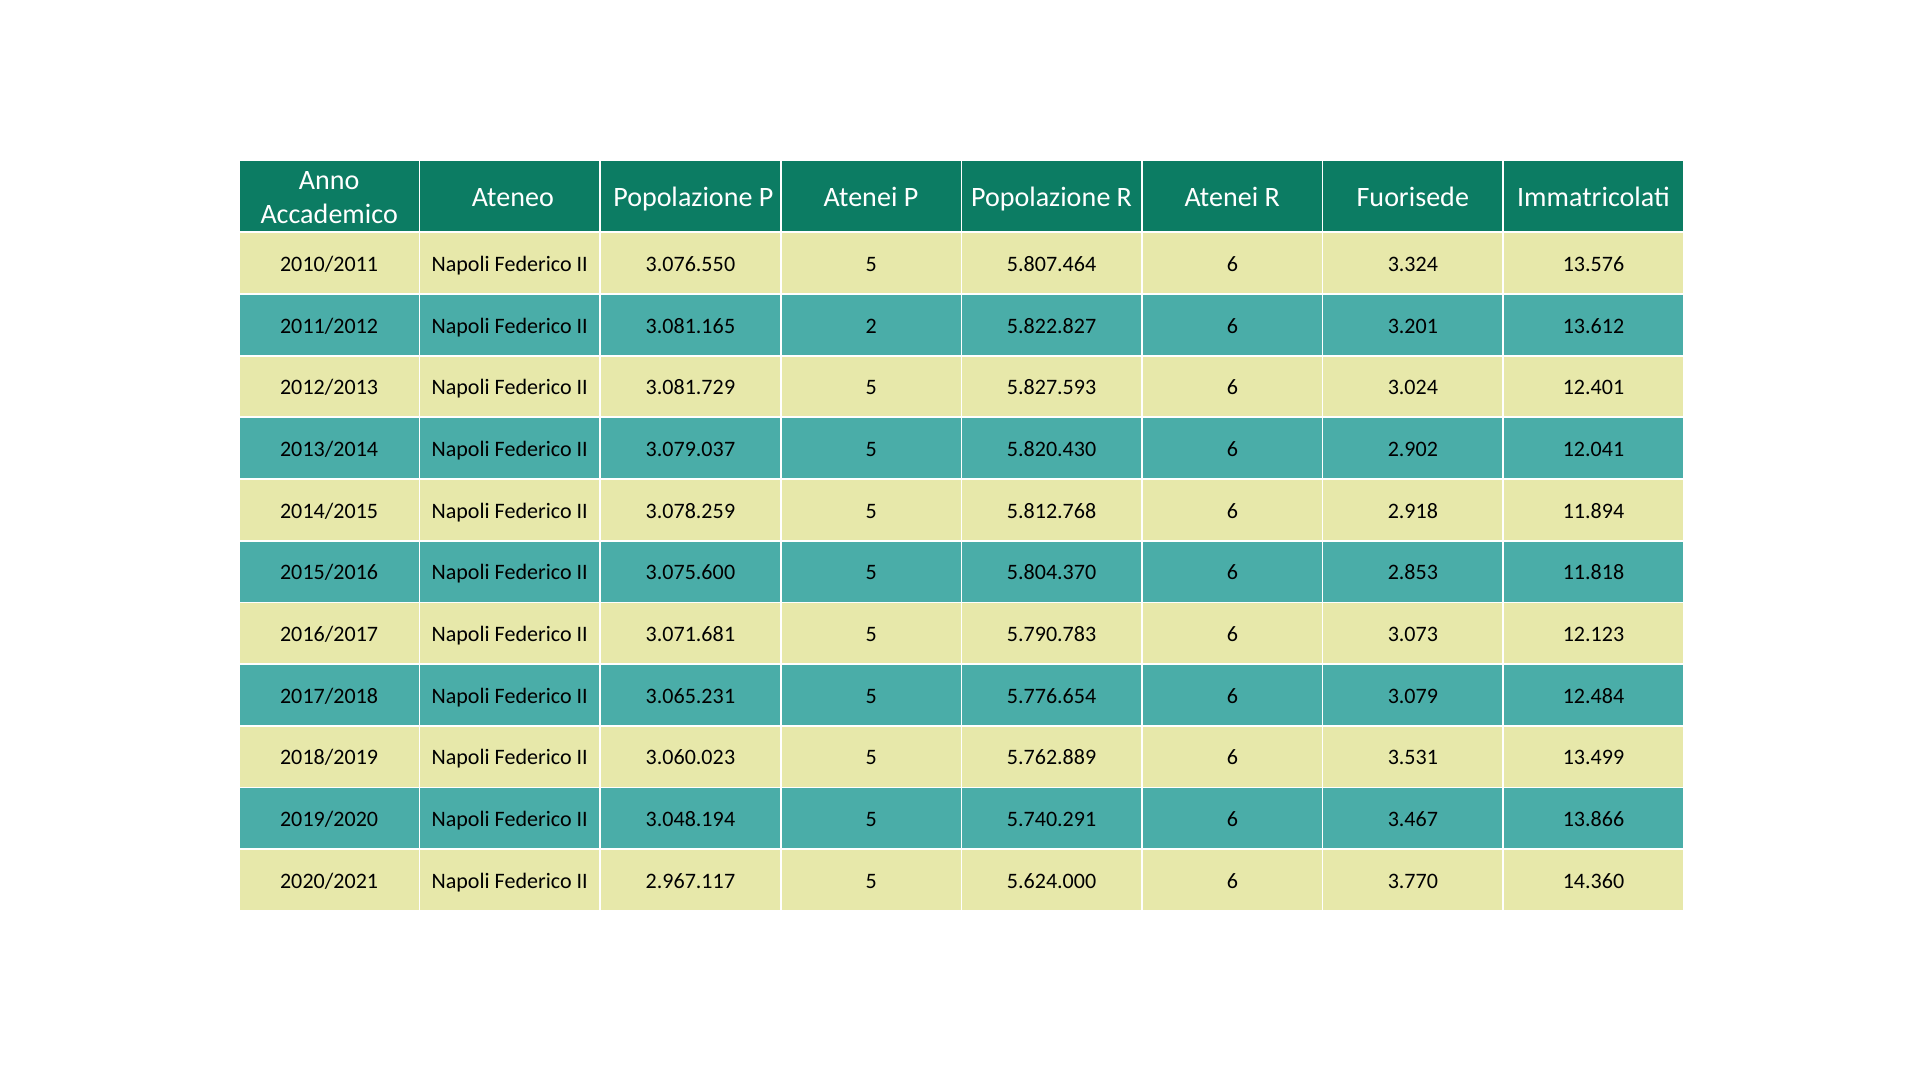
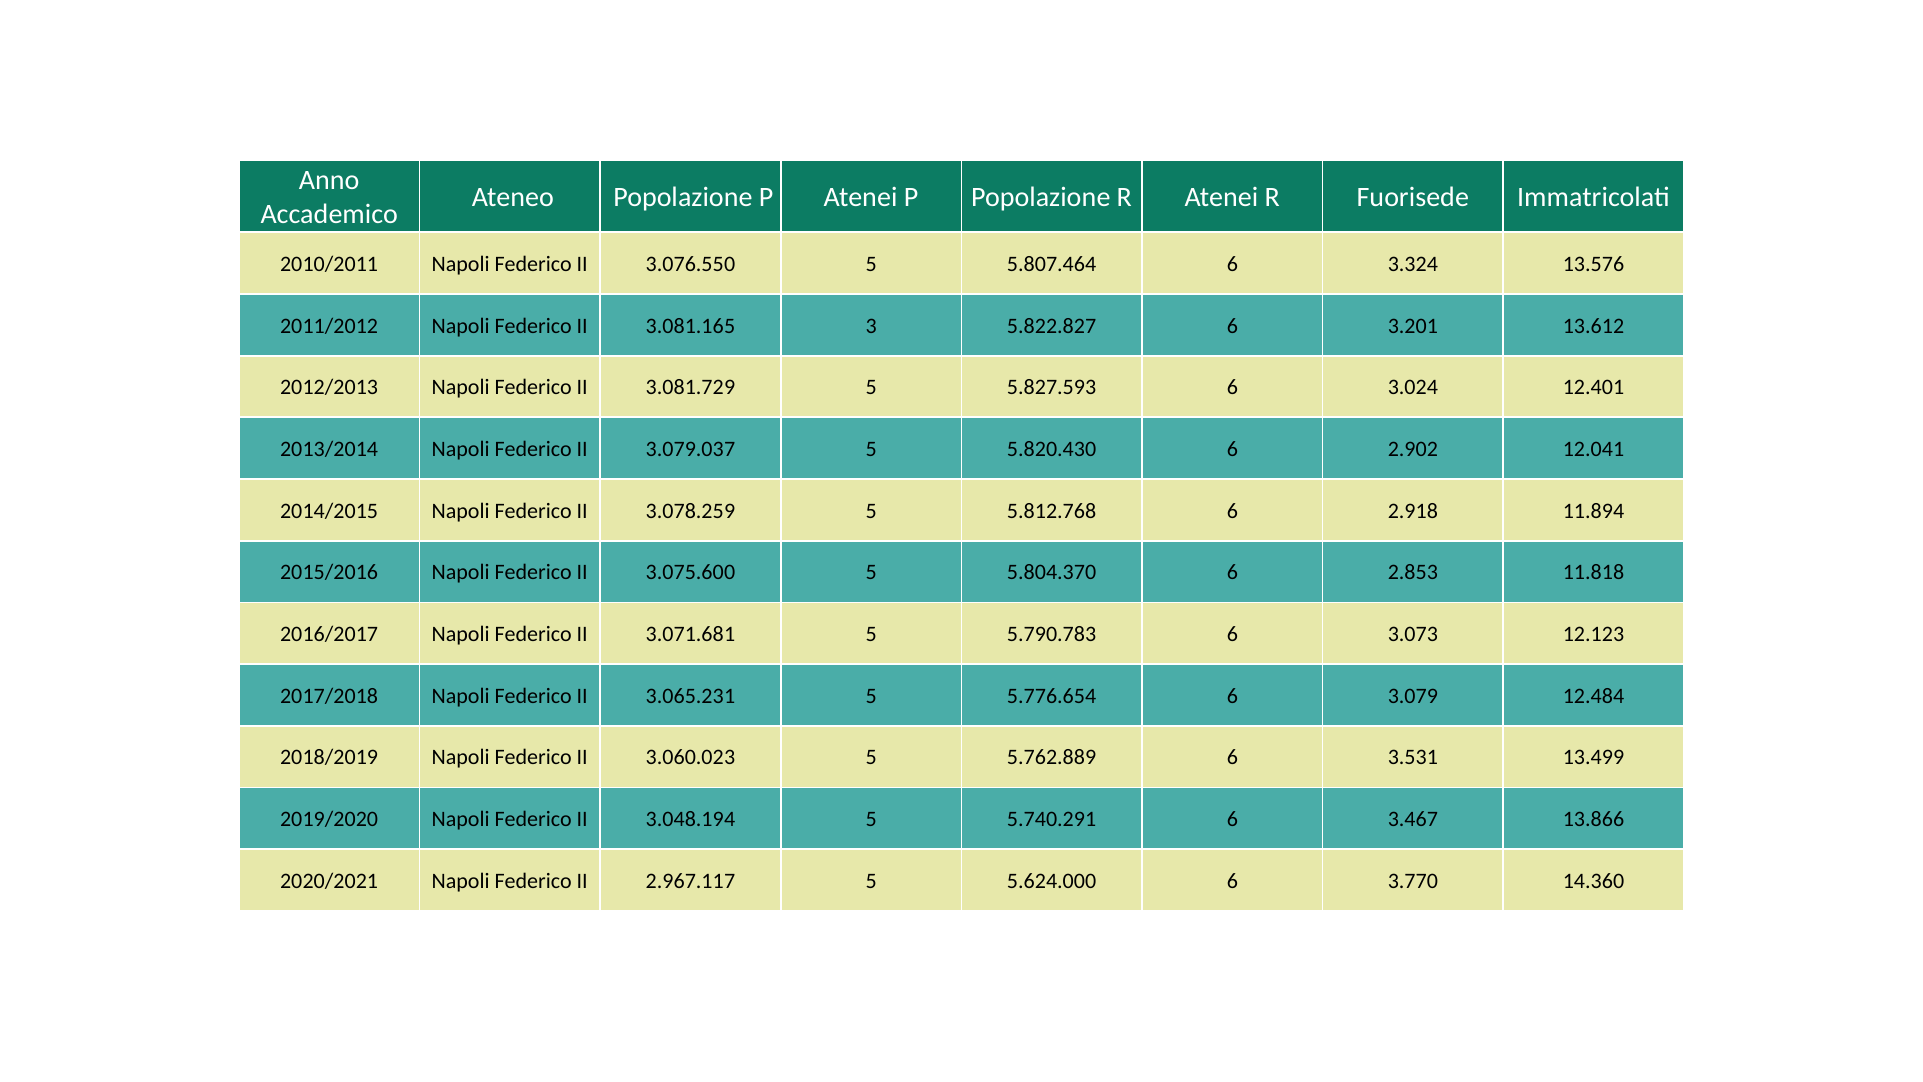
2: 2 -> 3 (871, 326)
